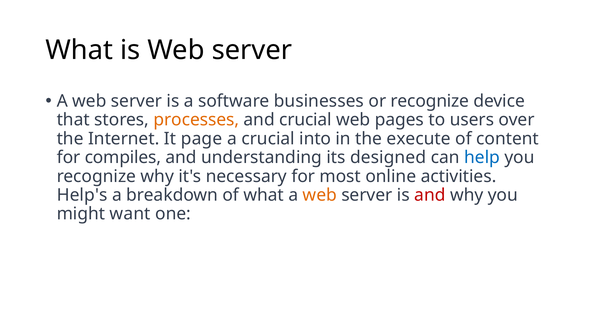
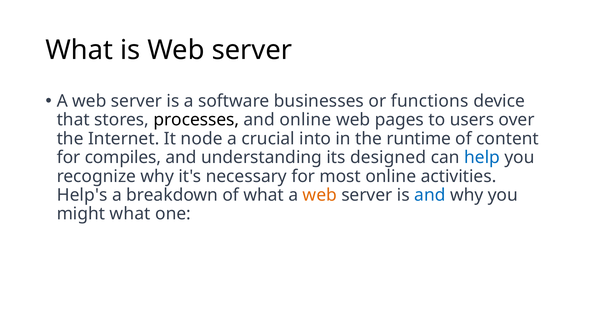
or recognize: recognize -> functions (430, 101)
processes colour: orange -> black (196, 120)
and crucial: crucial -> online (305, 120)
page: page -> node (202, 139)
execute: execute -> runtime (419, 139)
and colour: red -> blue (430, 195)
might want: want -> what (130, 214)
